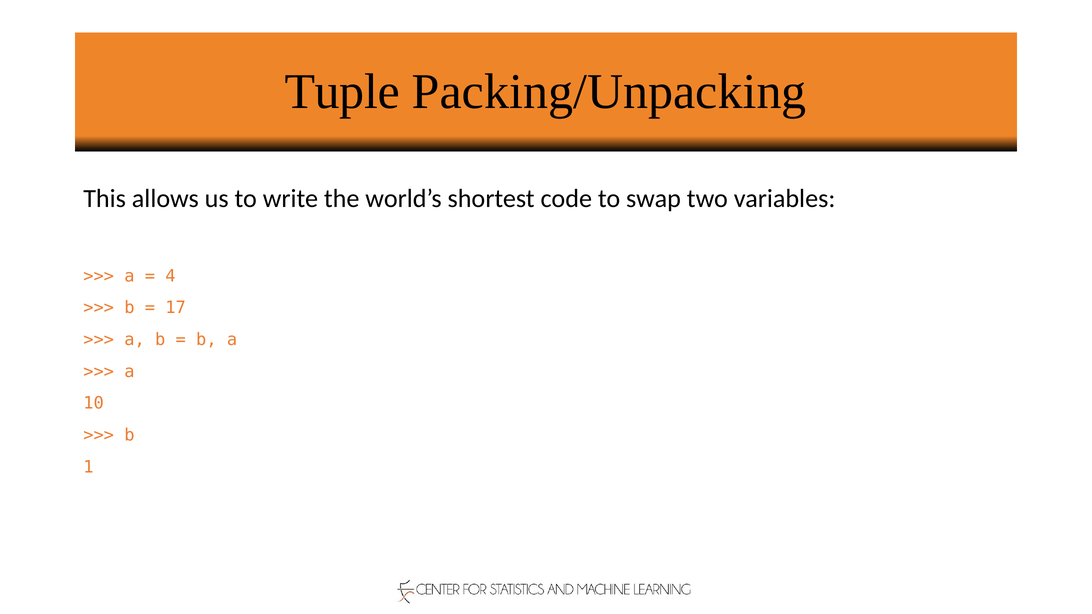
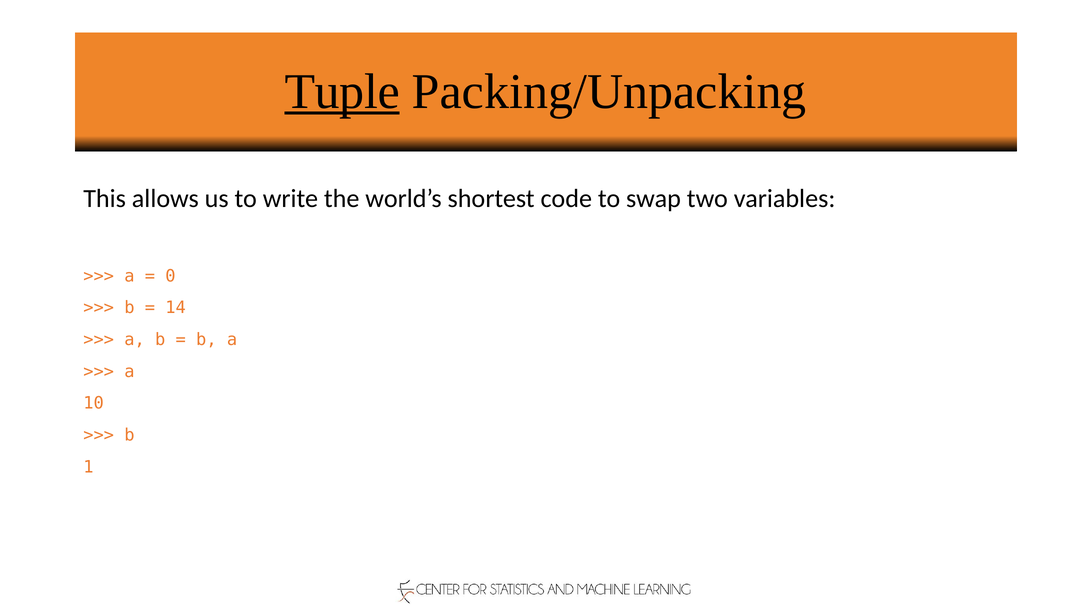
Tuple underline: none -> present (342, 92)
4: 4 -> 0 (170, 276)
17: 17 -> 14 (176, 308)
